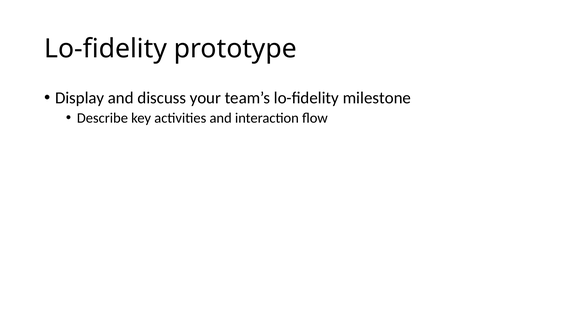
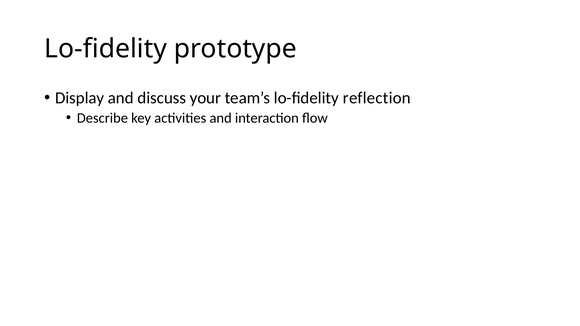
milestone: milestone -> reflection (377, 98)
